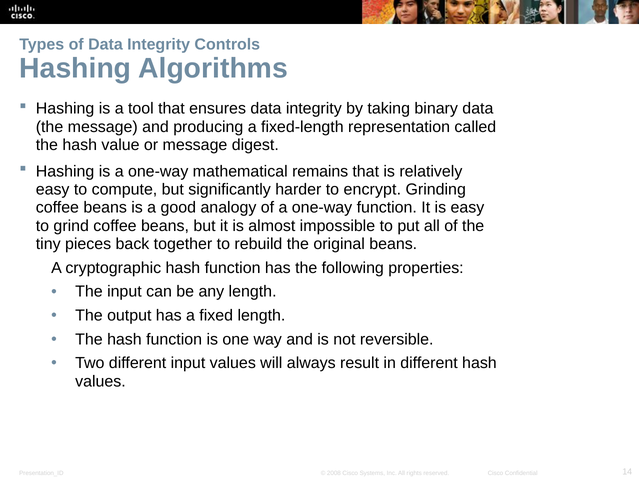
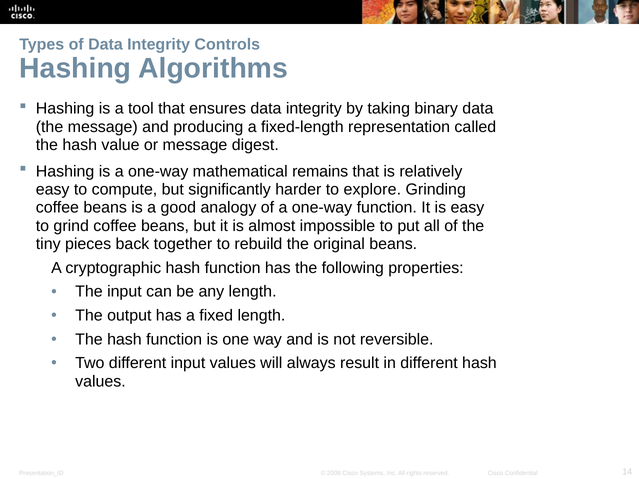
encrypt: encrypt -> explore (372, 190)
